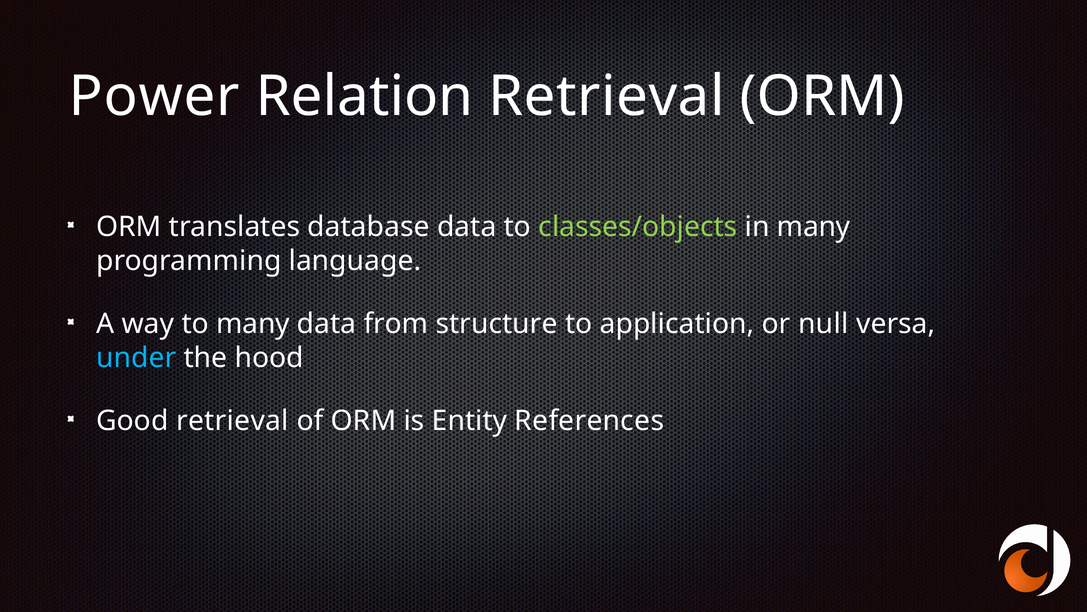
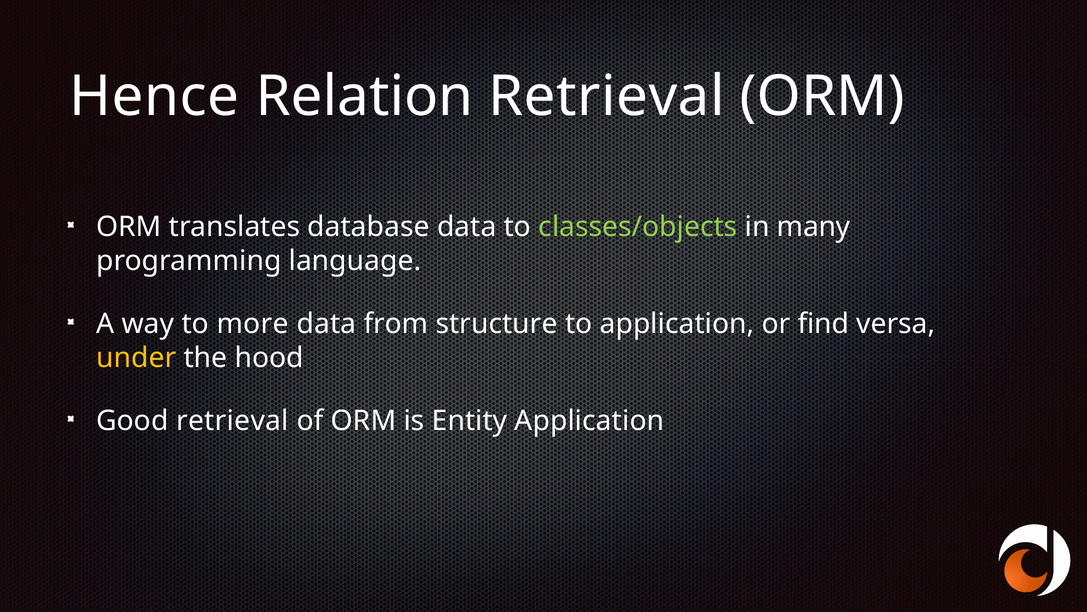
Power: Power -> Hence (154, 96)
to many: many -> more (253, 324)
null: null -> find (824, 324)
under colour: light blue -> yellow (136, 358)
Entity References: References -> Application (589, 420)
